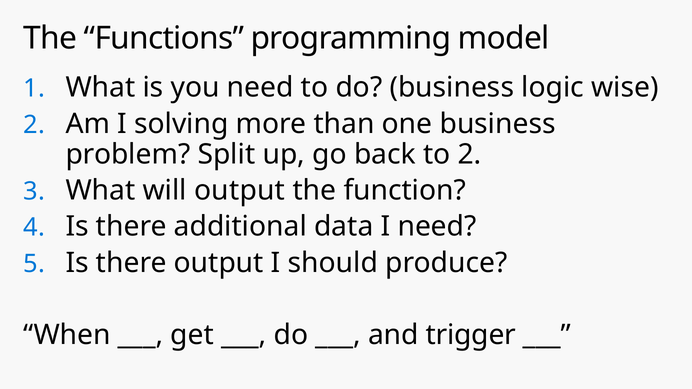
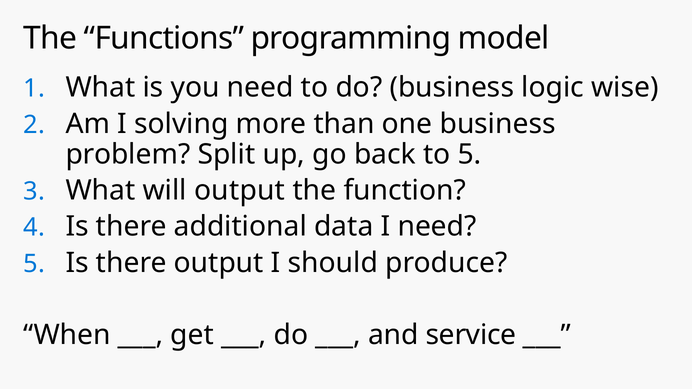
to 2: 2 -> 5 (470, 154)
trigger: trigger -> service (471, 335)
